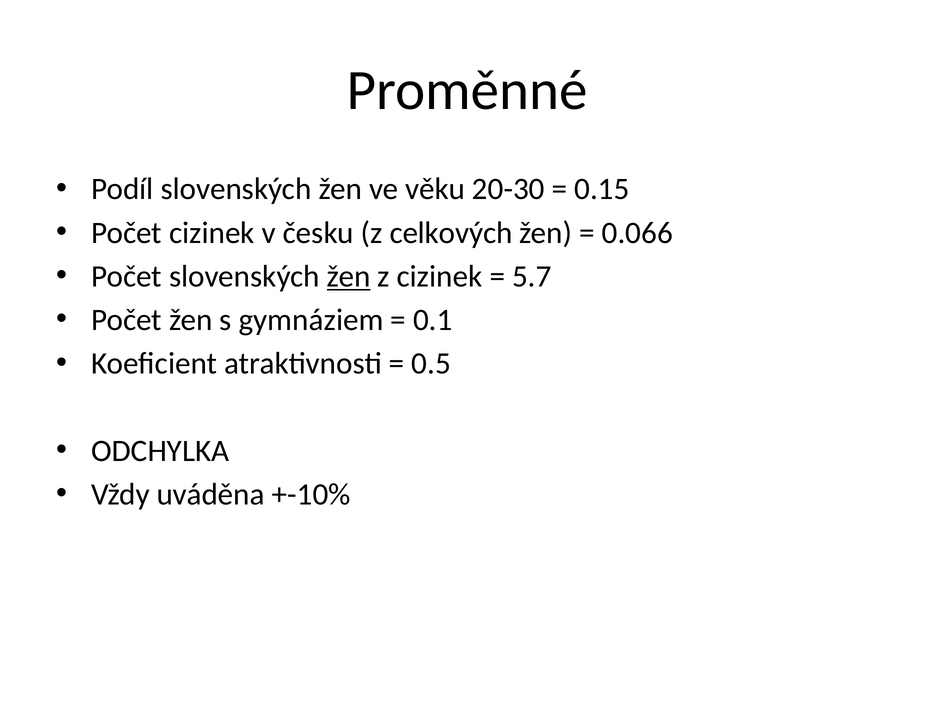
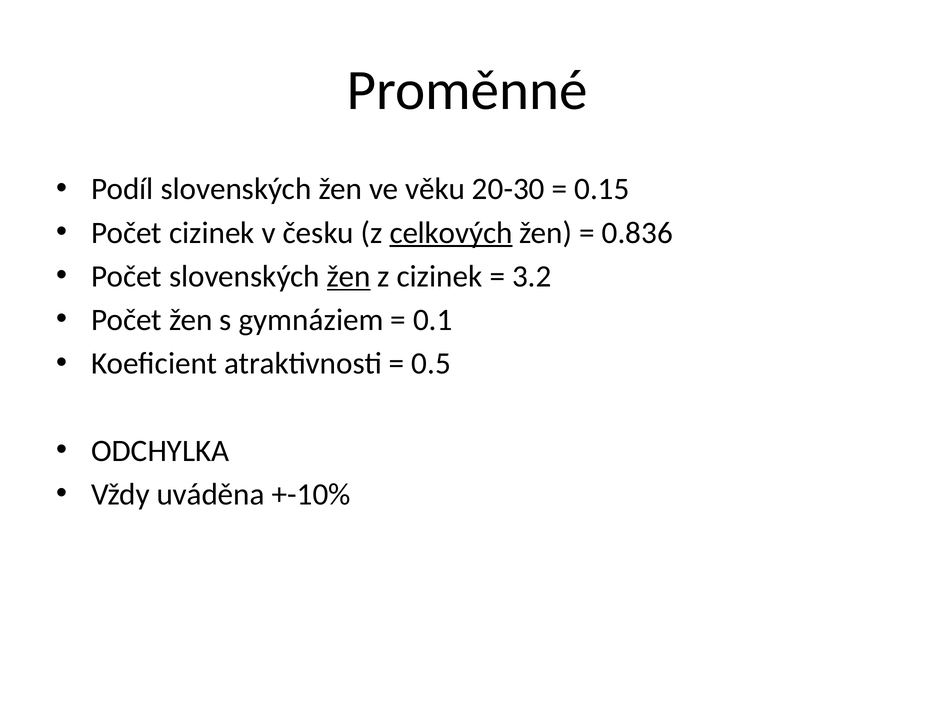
celkových underline: none -> present (451, 233)
0.066: 0.066 -> 0.836 (637, 233)
5.7: 5.7 -> 3.2 (532, 276)
